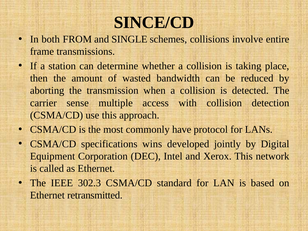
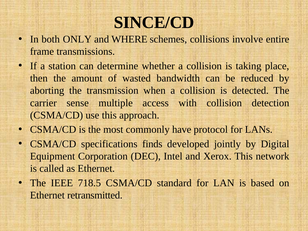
FROM: FROM -> ONLY (77, 39)
SINGLE: SINGLE -> WHERE (129, 39)
wins: wins -> finds (152, 144)
302.3: 302.3 -> 718.5 (89, 183)
